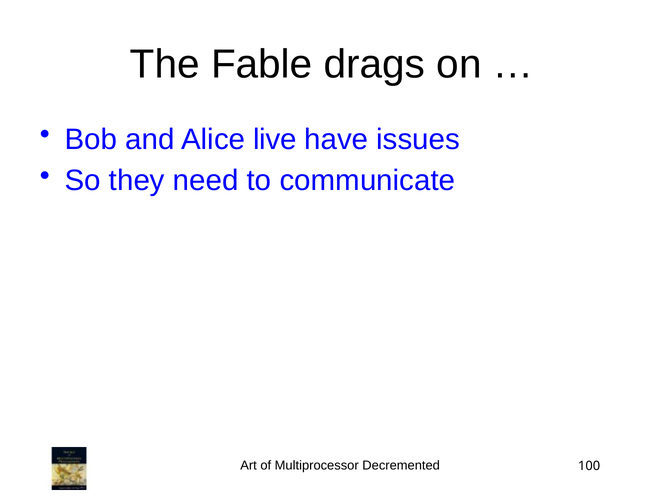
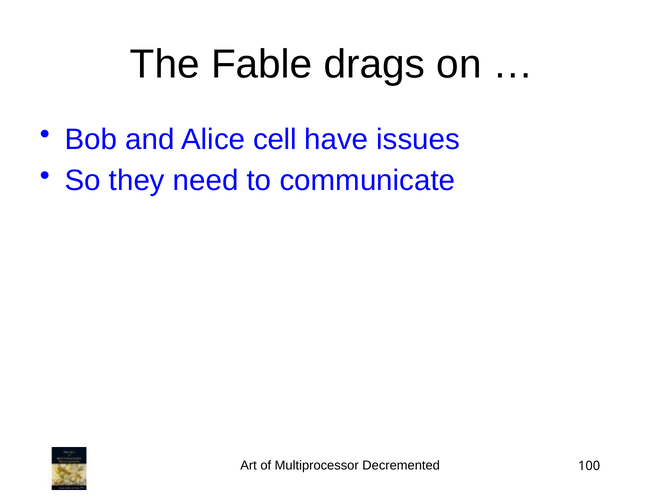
live: live -> cell (275, 139)
